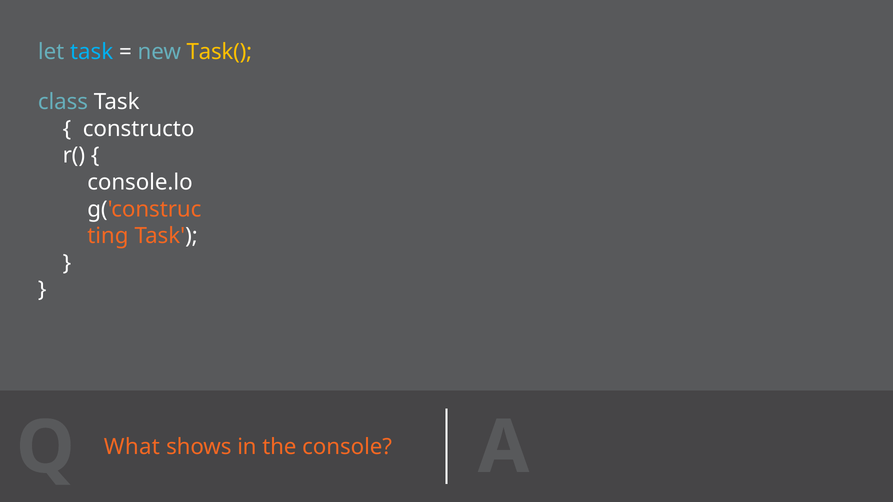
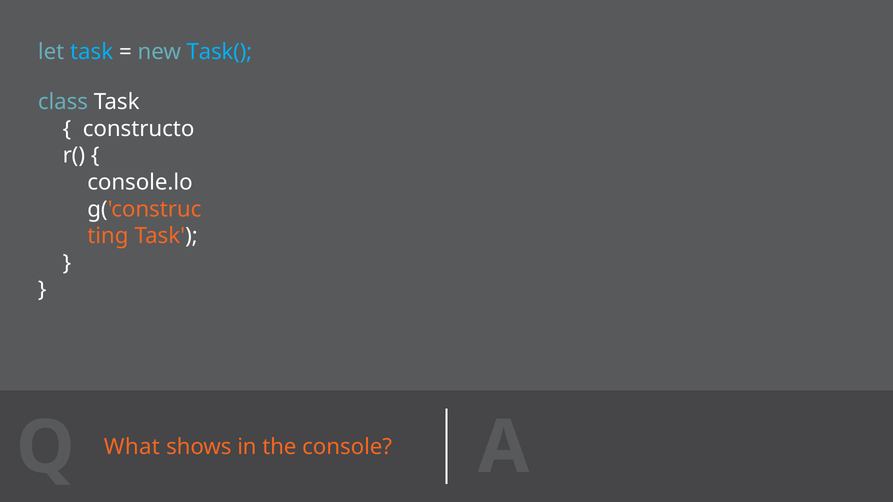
Task( colour: yellow -> light blue (219, 52)
